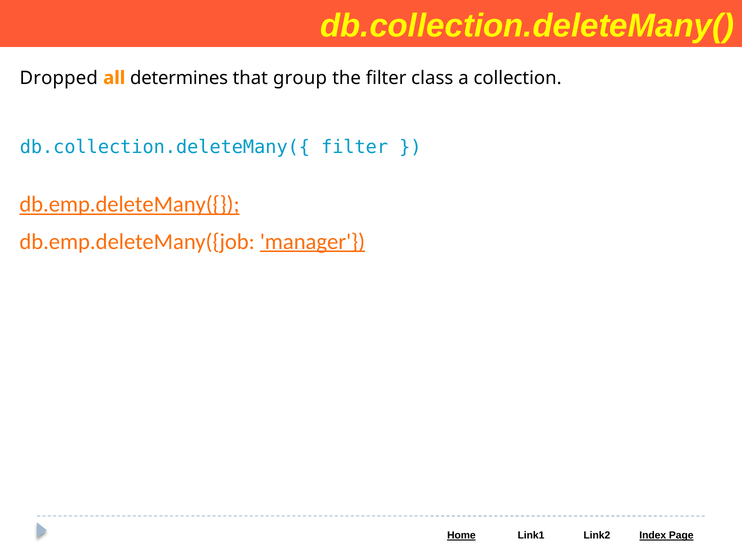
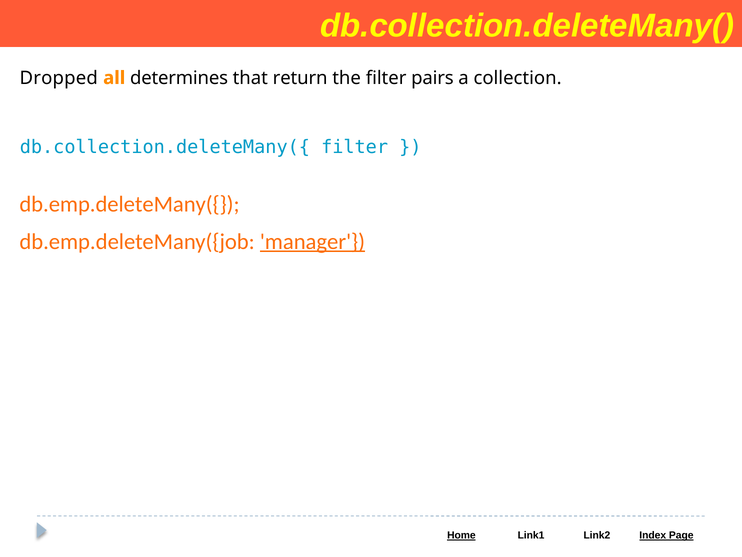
group: group -> return (300, 78)
class: class -> pairs (432, 78)
db.emp.deleteMany({ underline: present -> none (130, 204)
